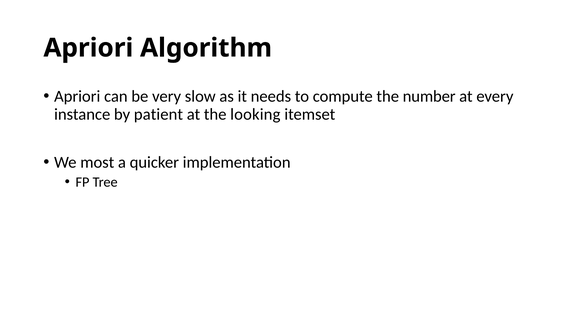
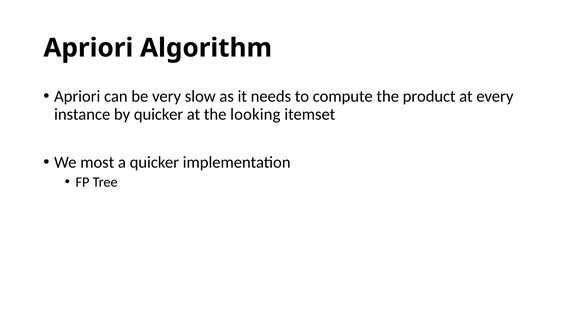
number: number -> product (429, 96)
by patient: patient -> quicker (159, 114)
